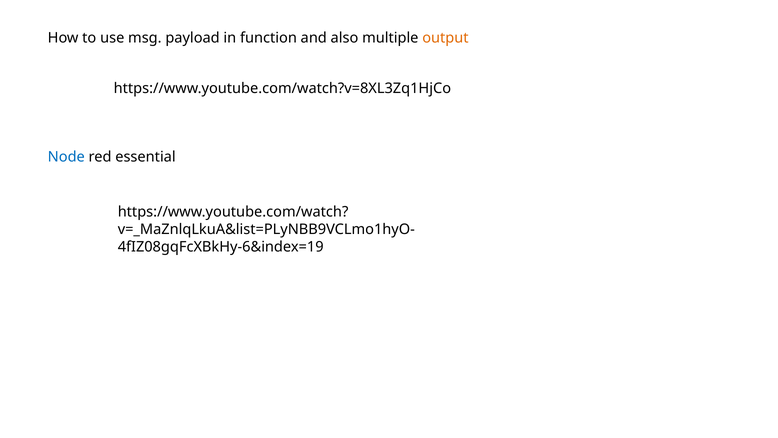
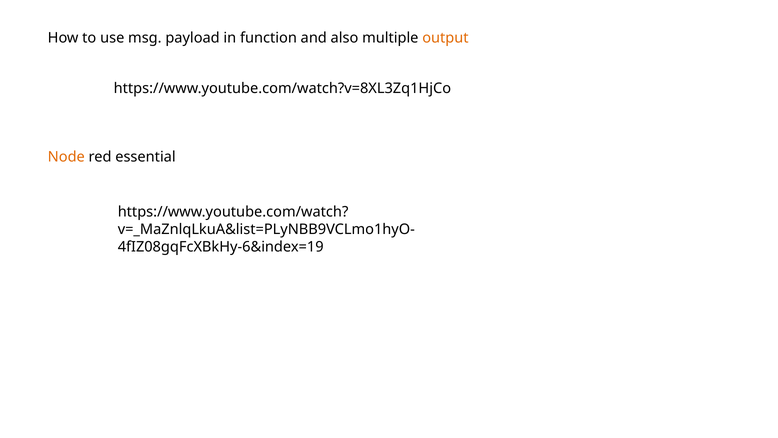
Node colour: blue -> orange (66, 157)
